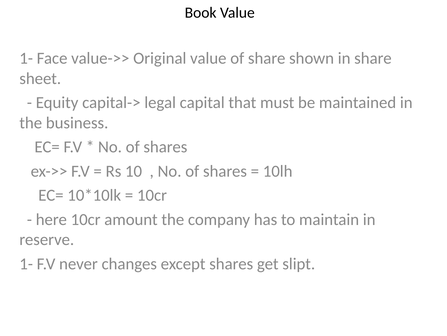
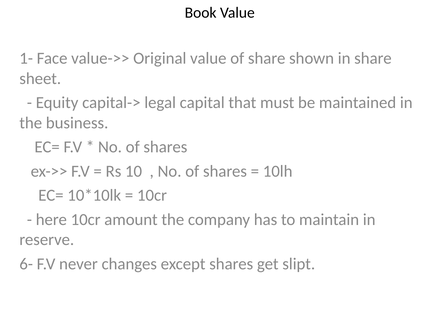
1-: 1- -> 6- (26, 263)
